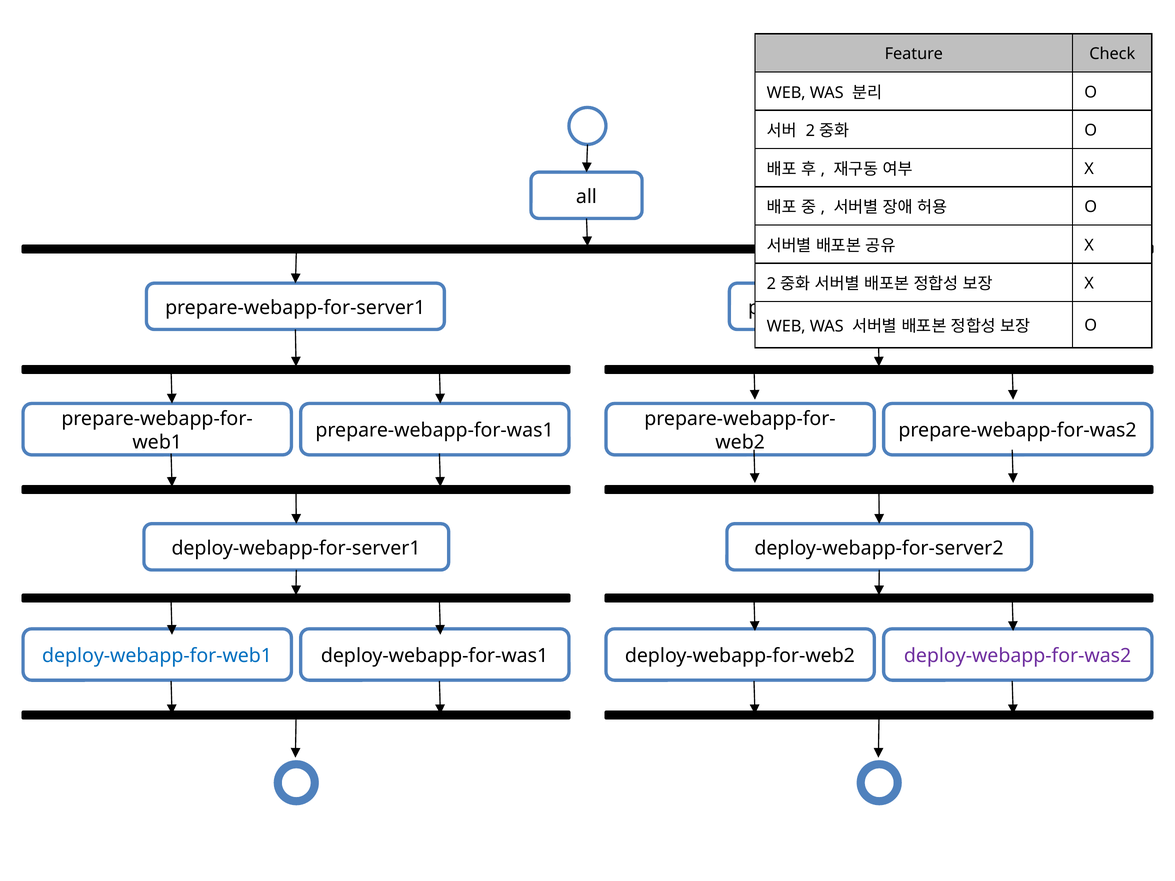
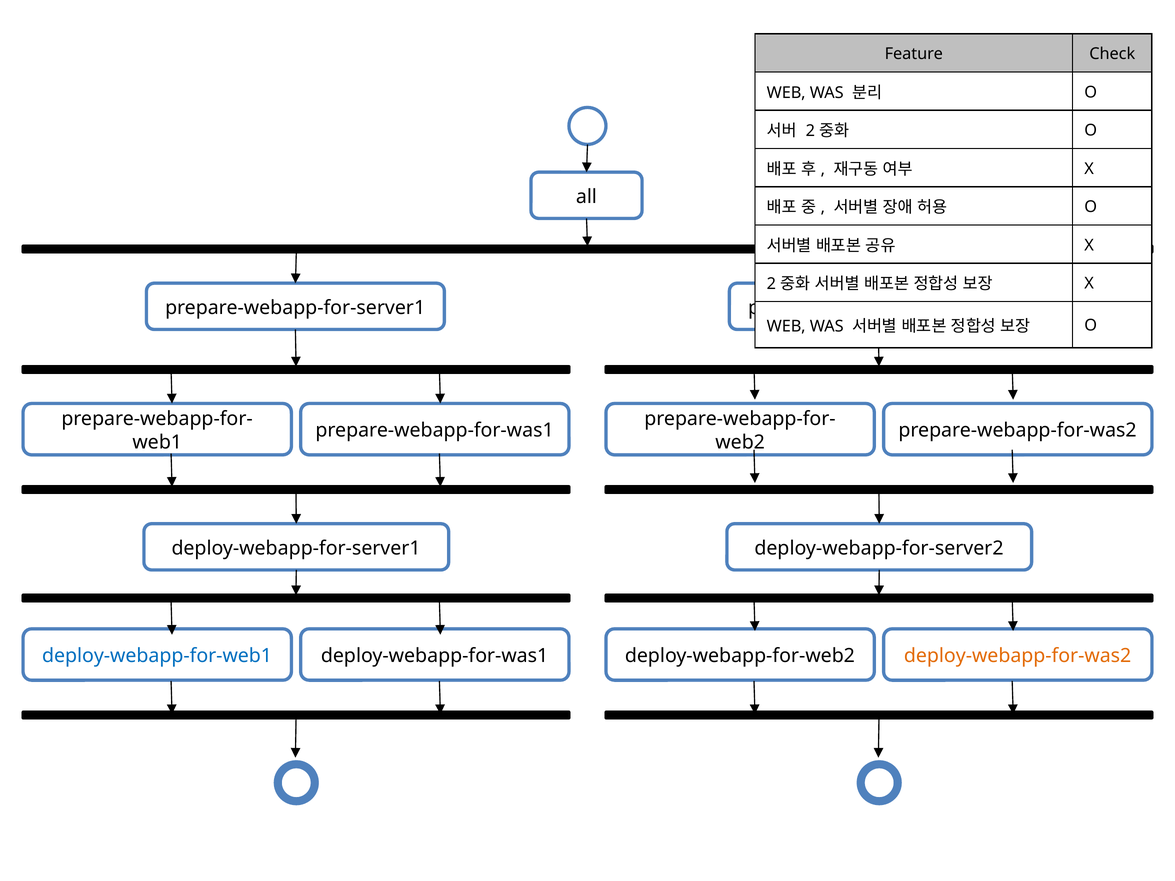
deploy-webapp-for-was2 colour: purple -> orange (1018, 656)
